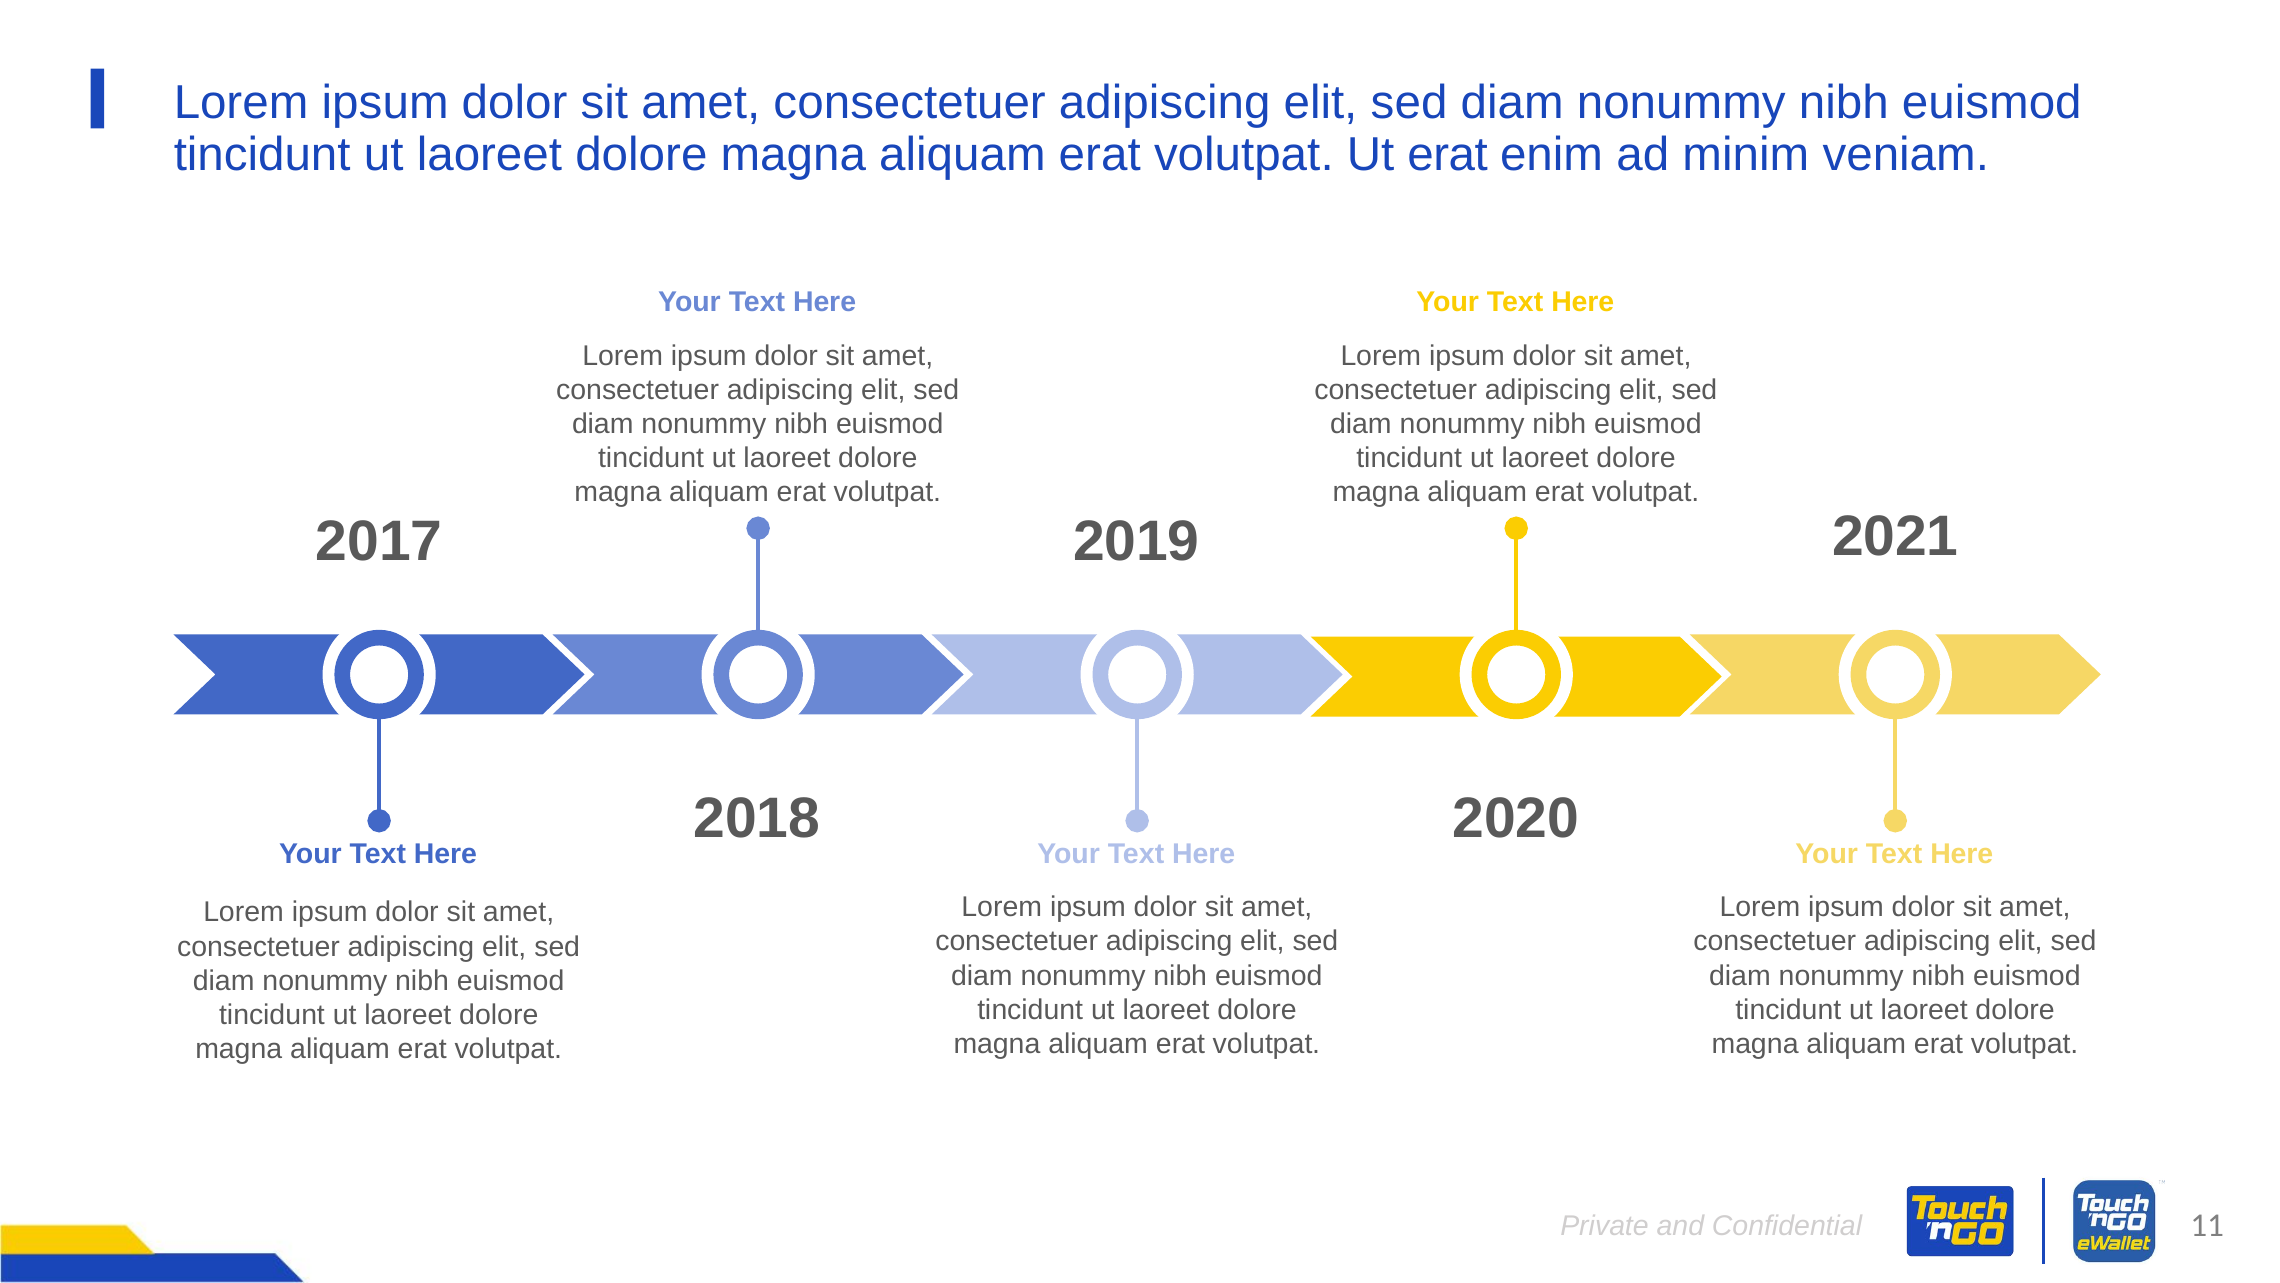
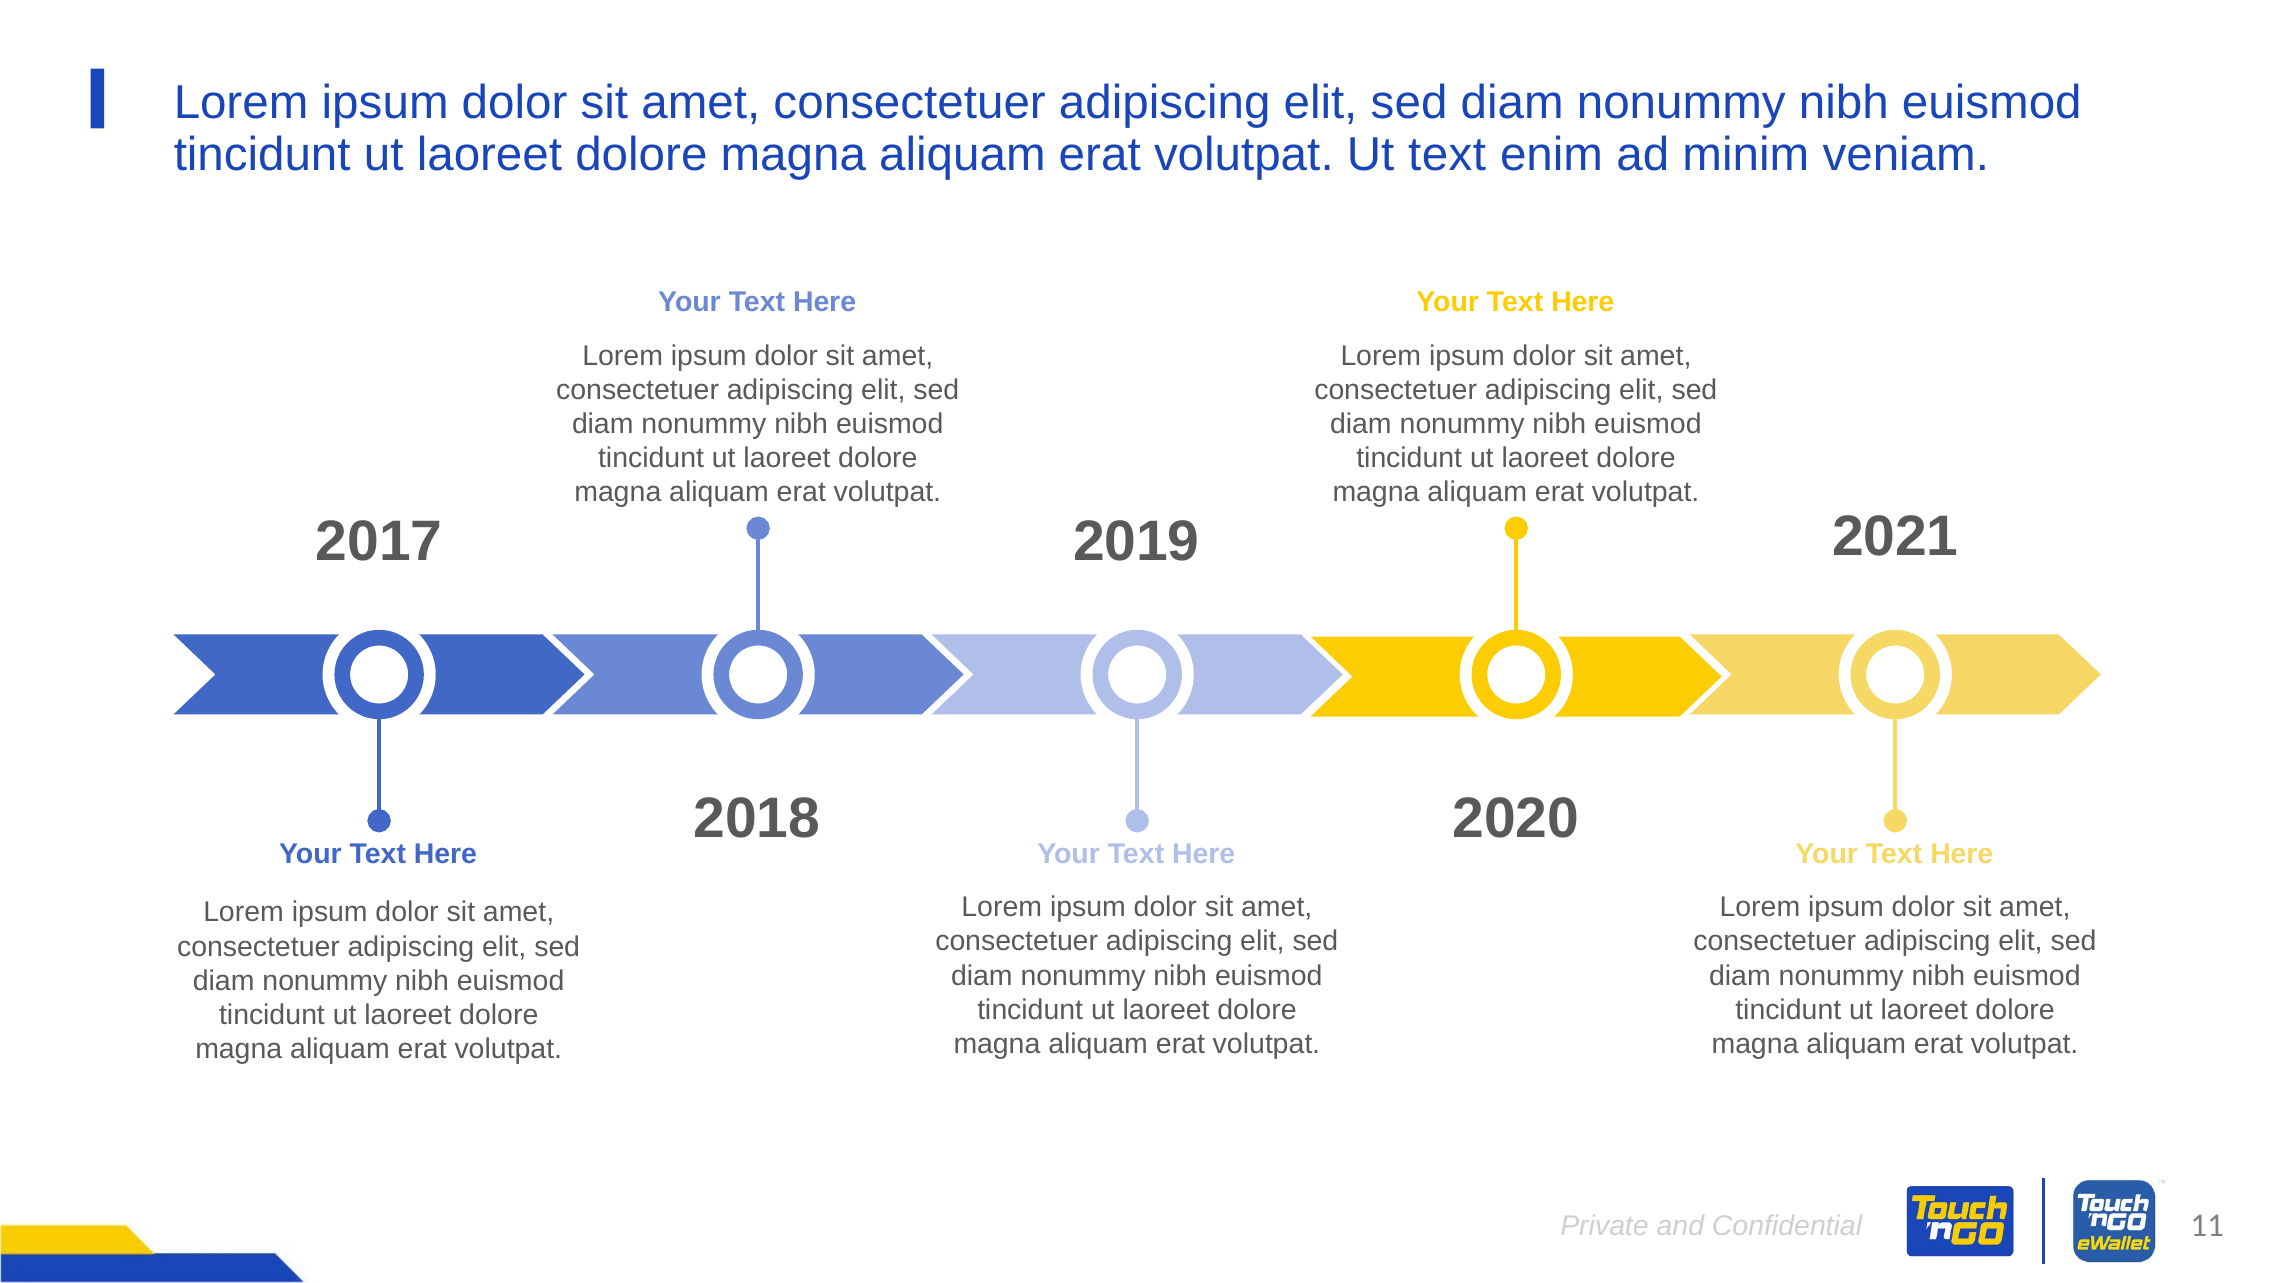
Ut erat: erat -> text (1447, 154)
